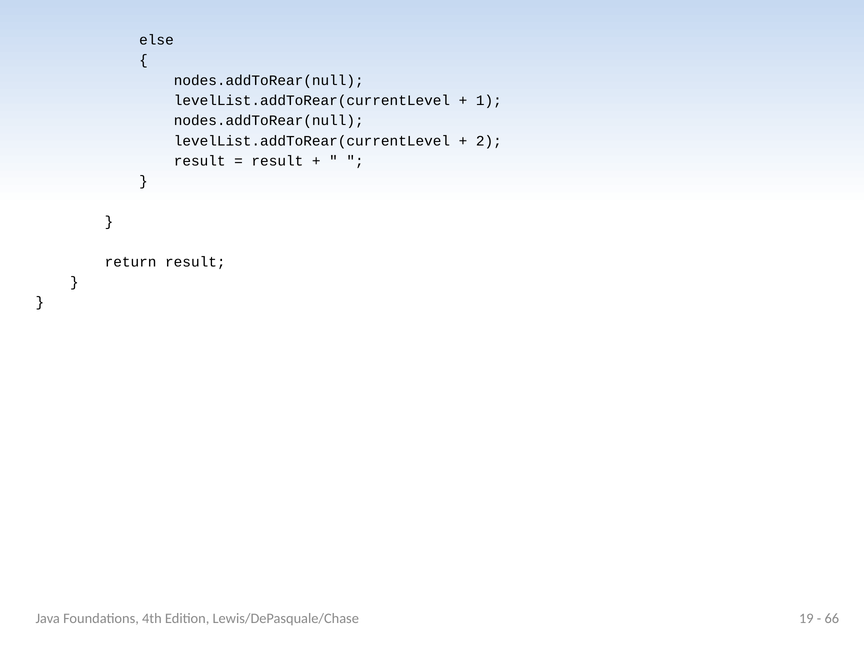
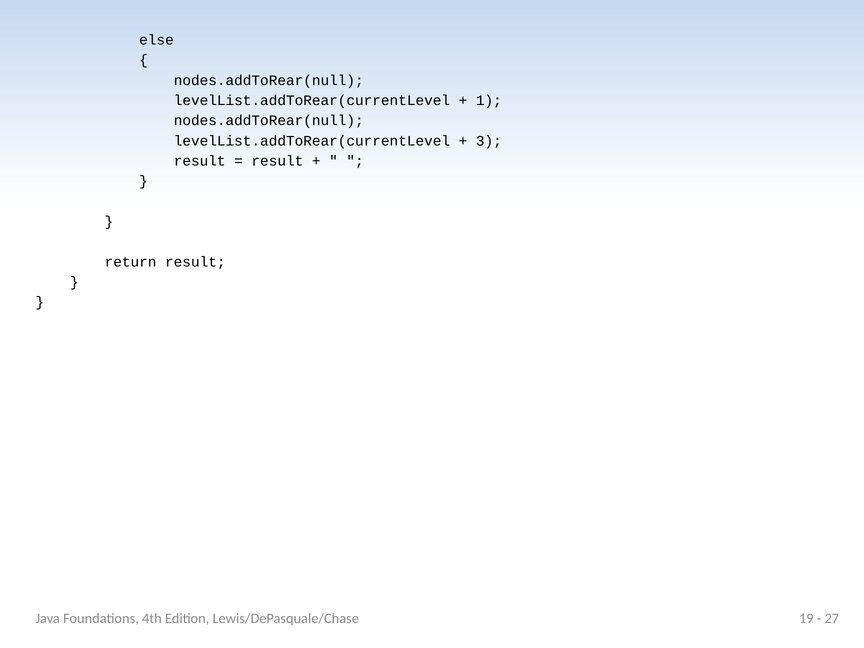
2: 2 -> 3 (489, 141)
66: 66 -> 27 (832, 619)
